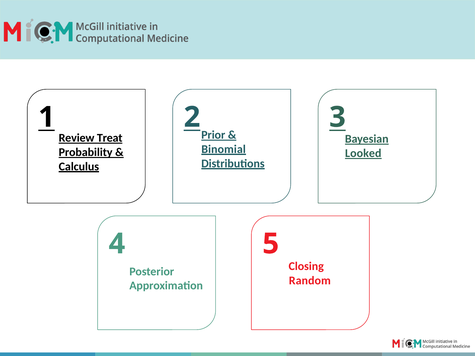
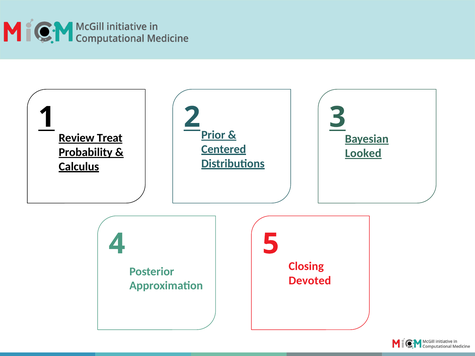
Binomial: Binomial -> Centered (224, 149)
Random: Random -> Devoted (310, 281)
